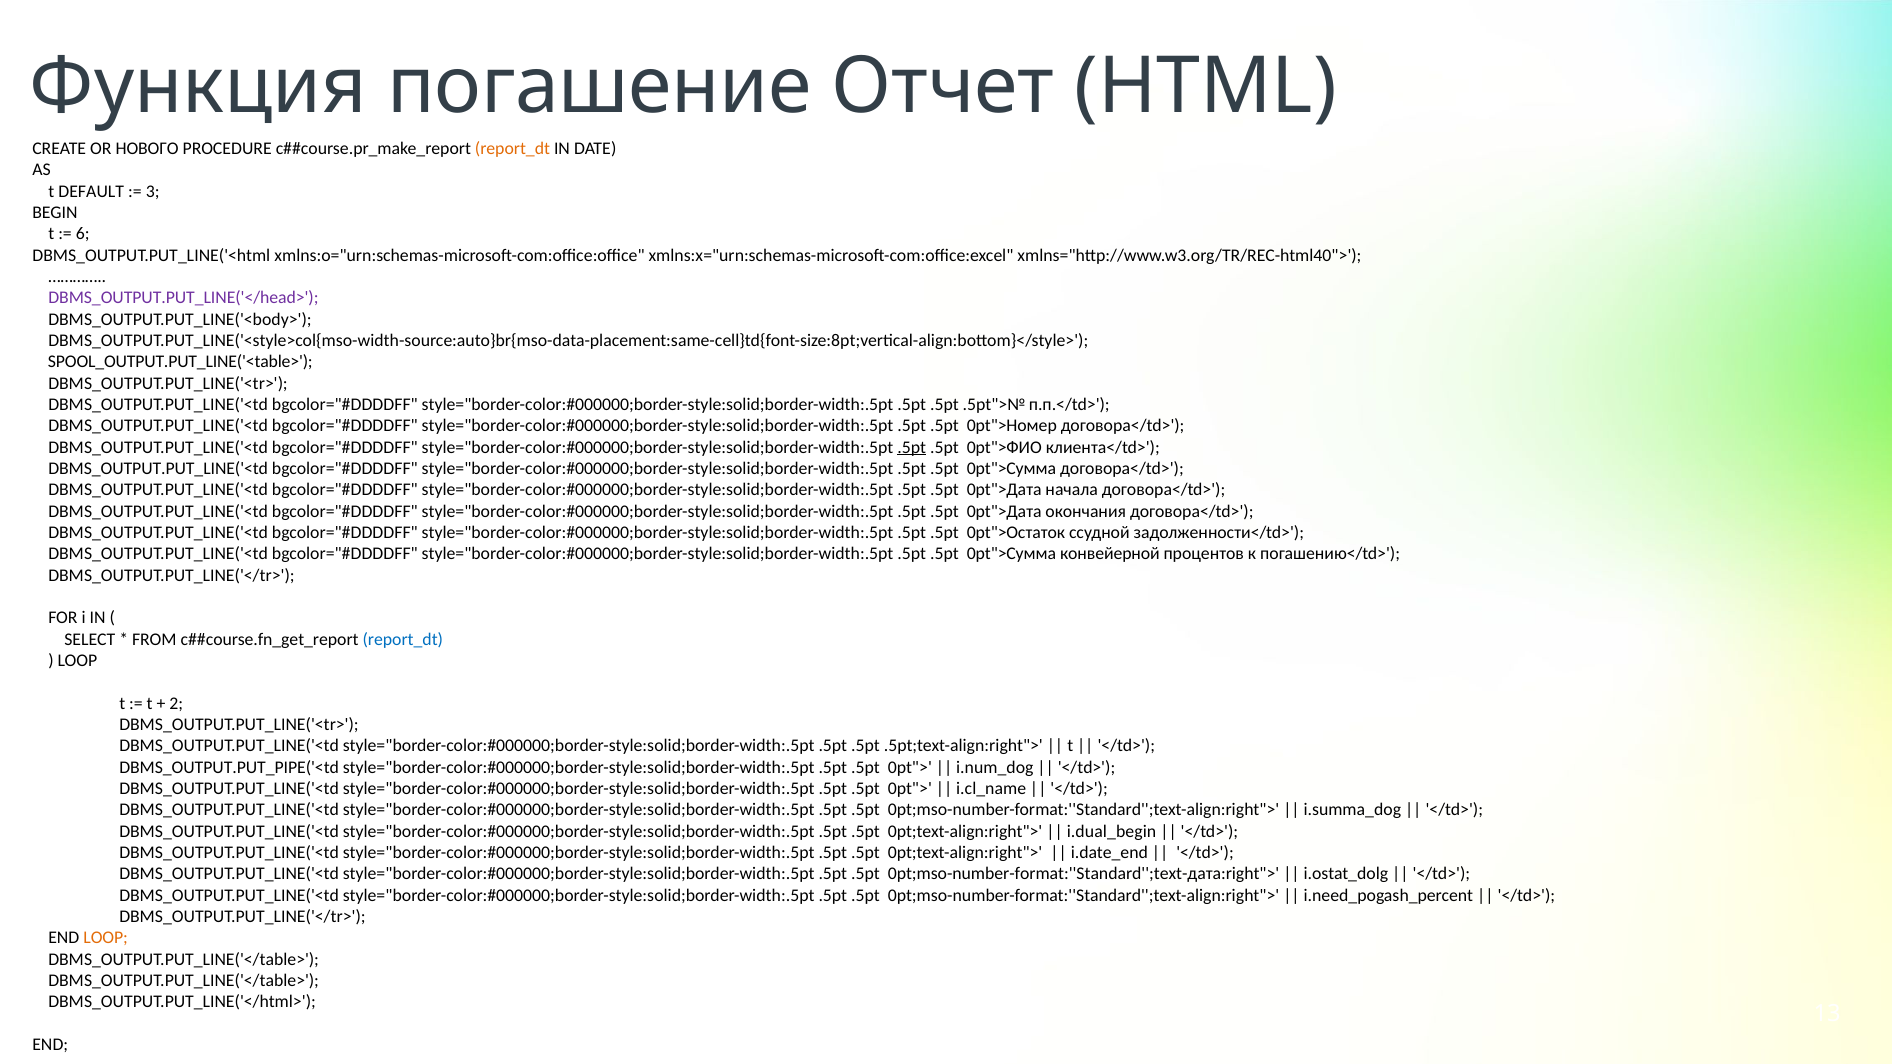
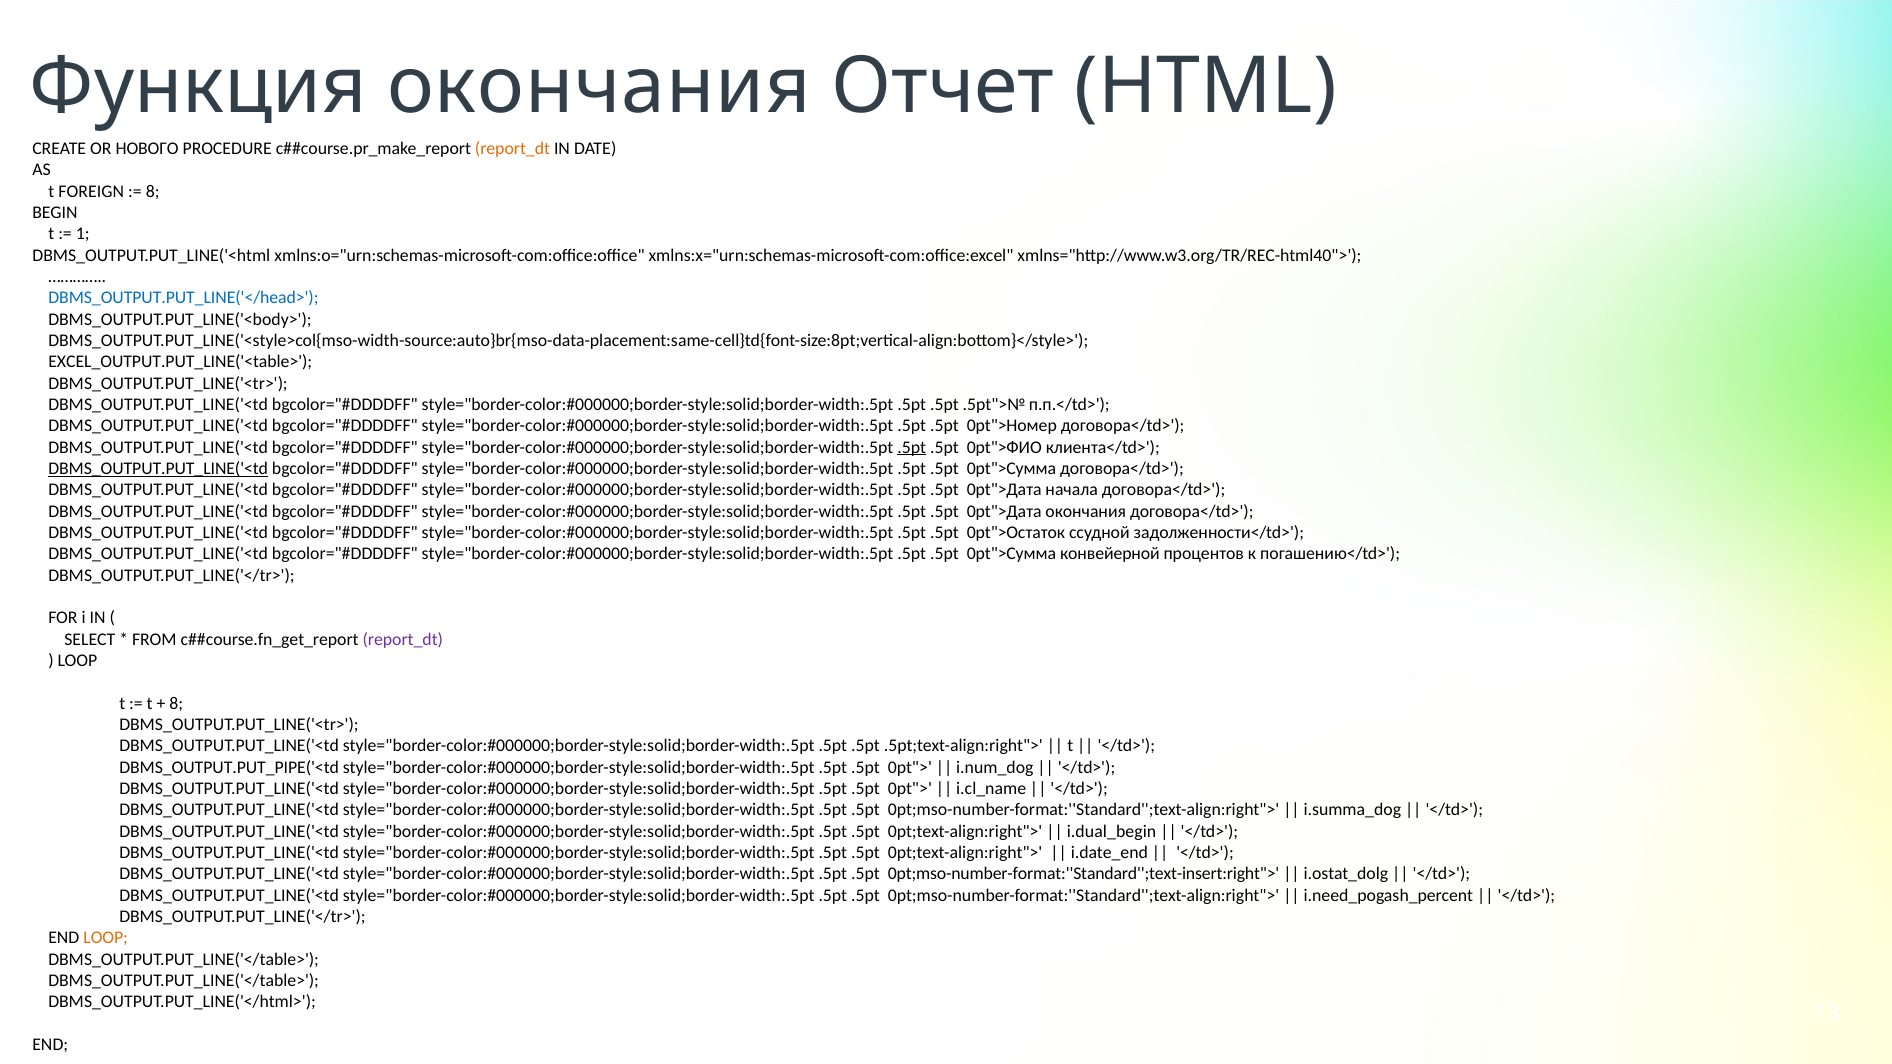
Функция погашение: погашение -> окончания (599, 86)
DEFAULT: DEFAULT -> FOREIGN (91, 191)
3: 3 -> 8 (153, 191)
6: 6 -> 1 (83, 234)
DBMS_OUTPUT.PUT_LINE('</head> colour: purple -> blue (183, 298)
SPOOL_OUTPUT.PUT_LINE('<table>: SPOOL_OUTPUT.PUT_LINE('<table> -> EXCEL_OUTPUT.PUT_LINE('<table> (180, 362)
DBMS_OUTPUT.PUT_LINE('<td underline: none -> present (158, 469)
report_dt colour: blue -> purple (403, 639)
2: 2 -> 8 (176, 704)
0pt;mso-number-format:''Standard'';text-дата:right">: 0pt;mso-number-format:''Standard'';text-дата:right"> -> 0pt;mso-number-format:''Standard'';text-insert:right"> (1084, 874)
